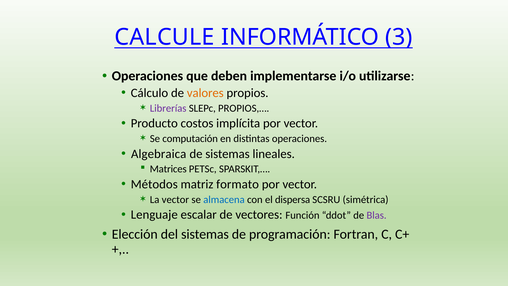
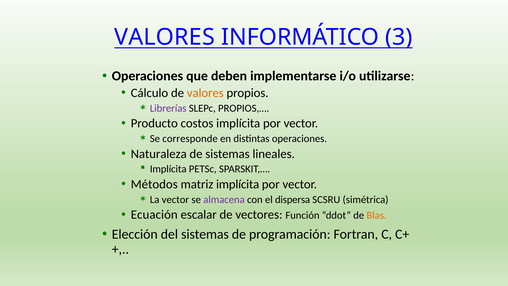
CALCULE: CALCULE -> VALORES (165, 37)
computación: computación -> corresponde (190, 138)
Algebraica: Algebraica -> Naturaleza (159, 154)
Matrices: Matrices -> Implícita (168, 169)
matriz formato: formato -> implícita (238, 184)
almacena colour: blue -> purple (224, 199)
Lenguaje: Lenguaje -> Ecuación (154, 215)
Blas colour: purple -> orange (377, 215)
